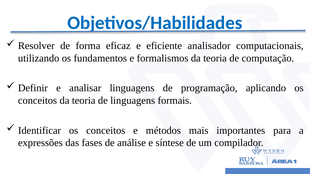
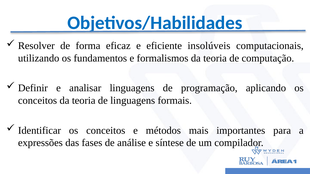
analisador: analisador -> insolúveis (209, 46)
